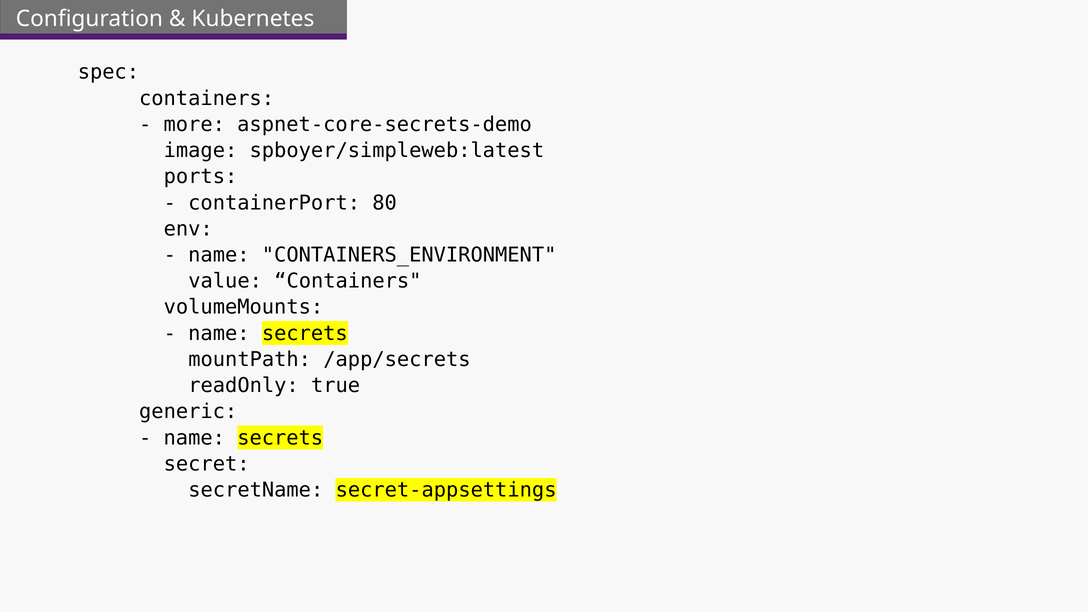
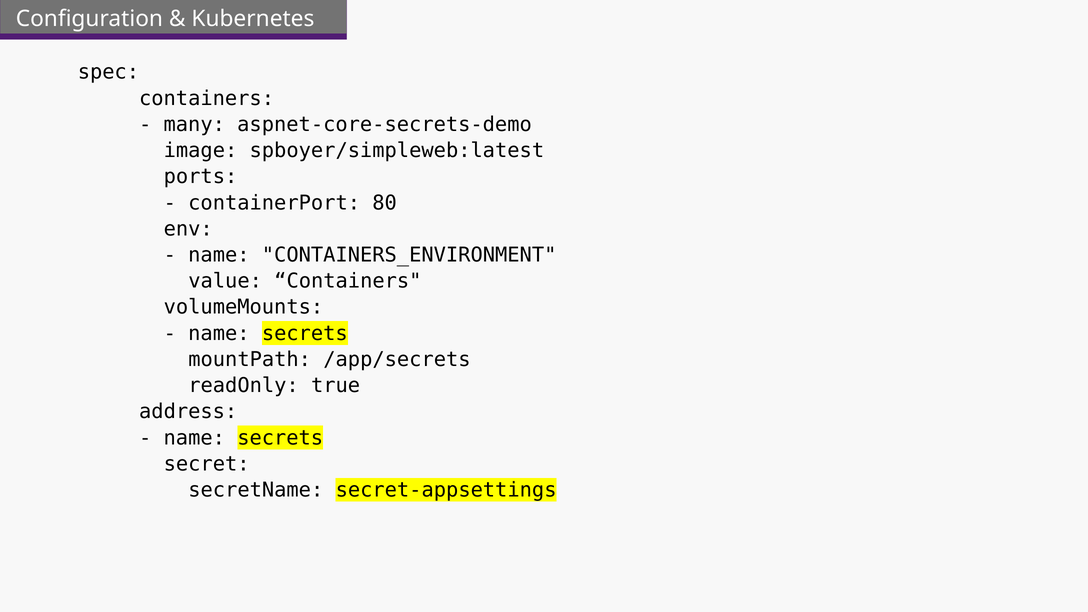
more: more -> many (194, 124)
generic: generic -> address (188, 412)
